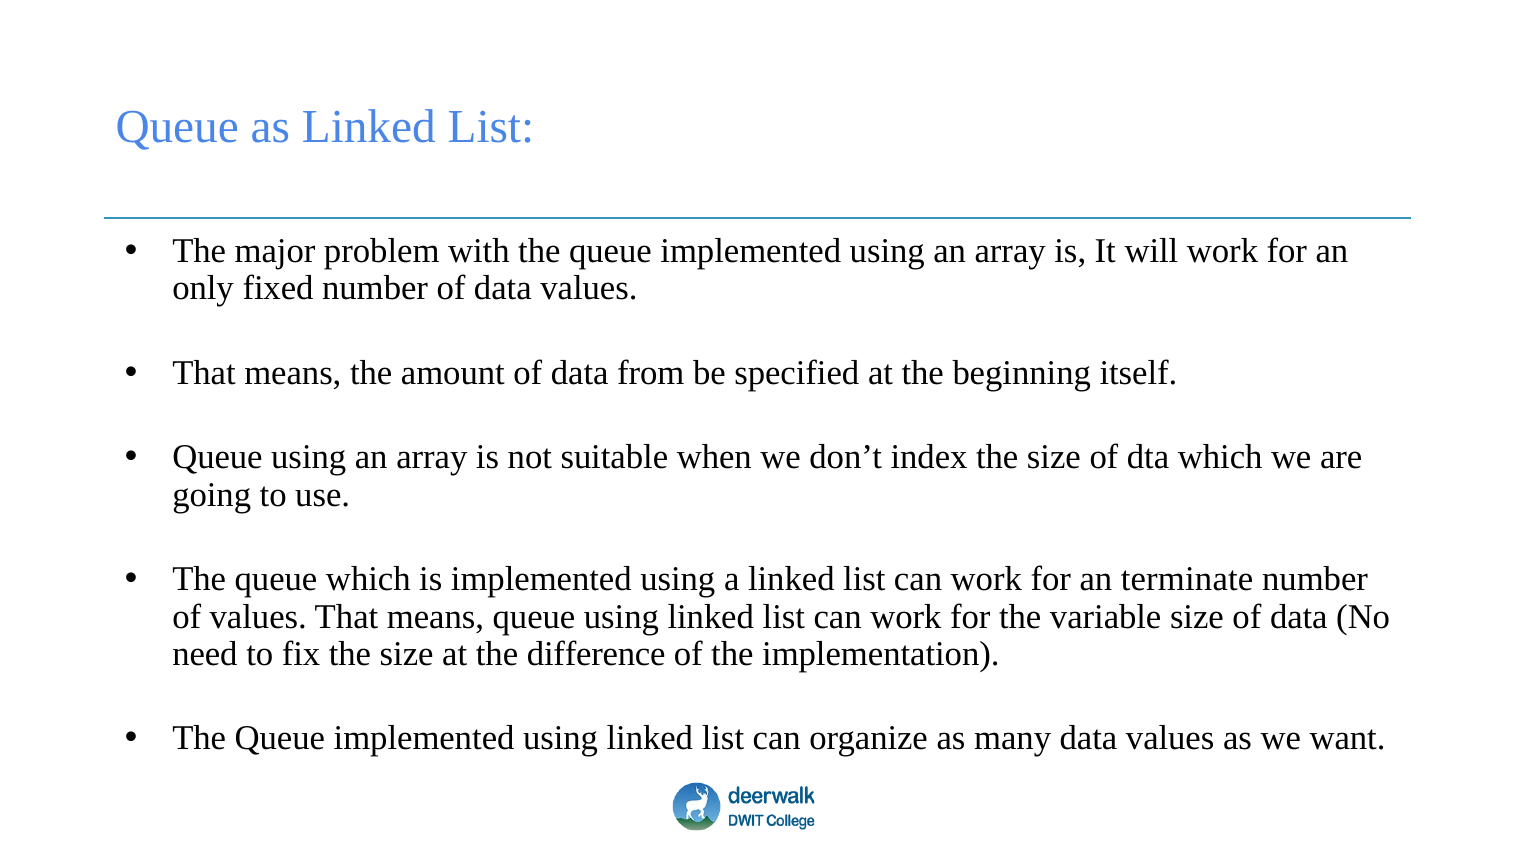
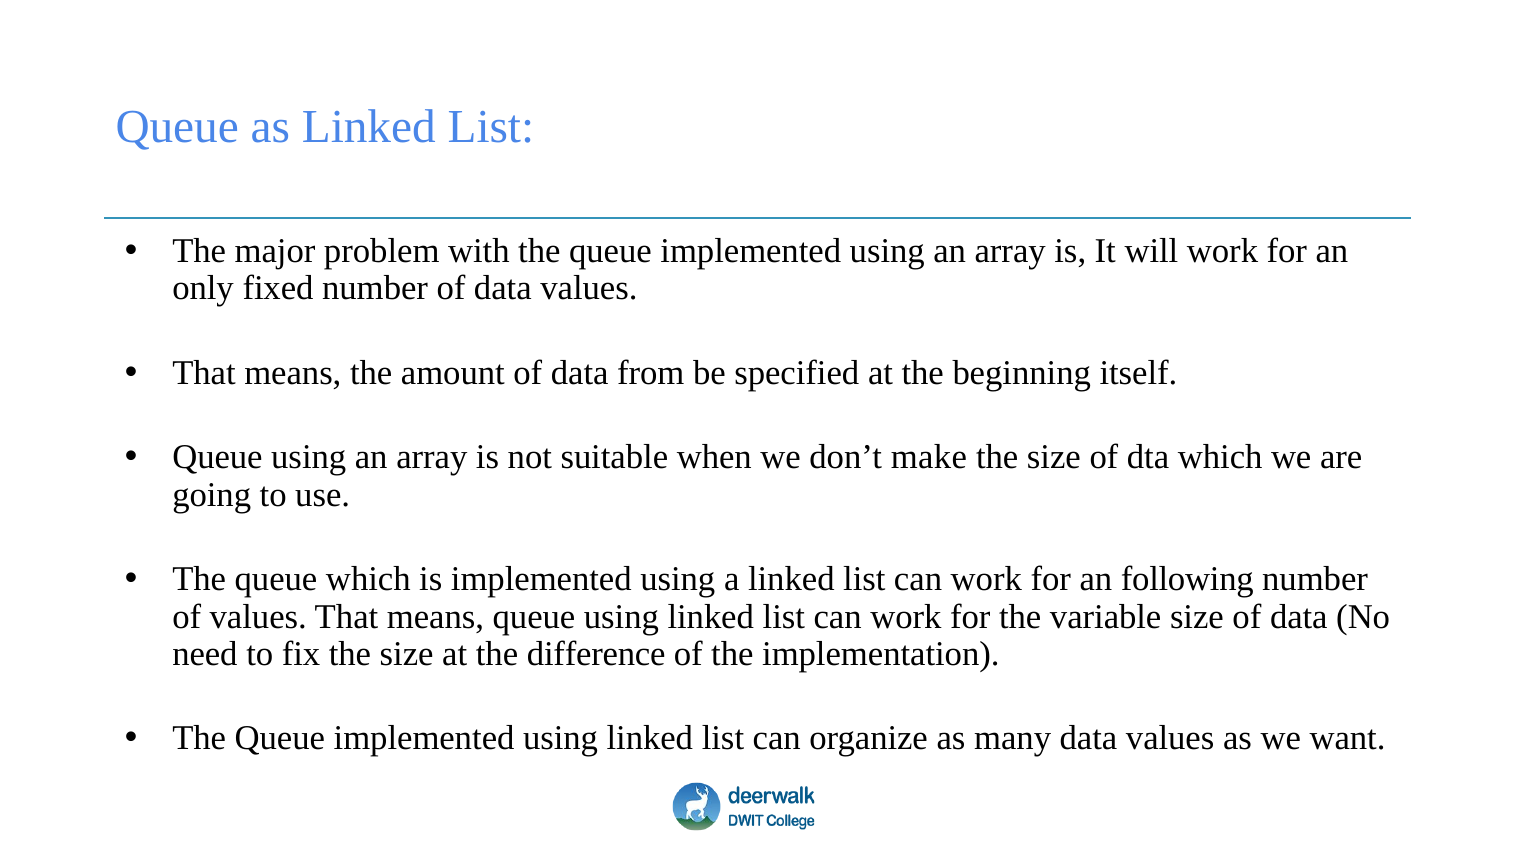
index: index -> make (929, 457)
terminate: terminate -> following (1187, 579)
